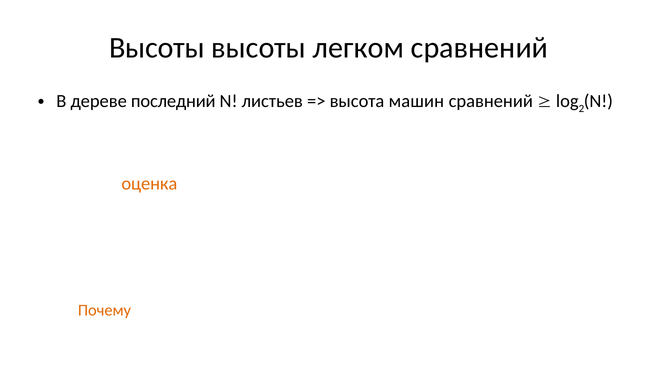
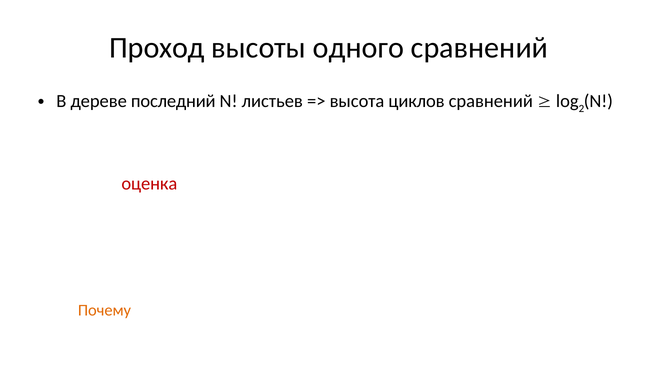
Высоты: Высоты -> Проход (157, 48)
легком: легком -> одного (358, 48)
машин: машин -> циклов (417, 101)
оценка colour: orange -> red (149, 184)
